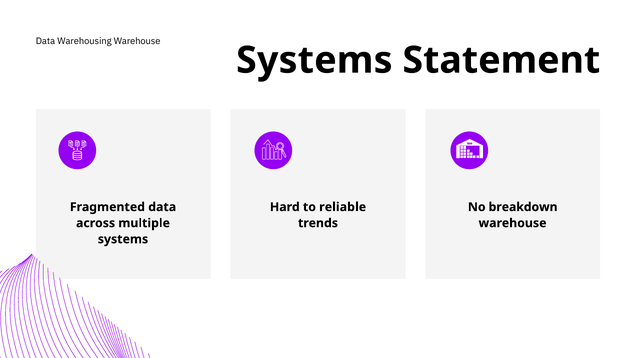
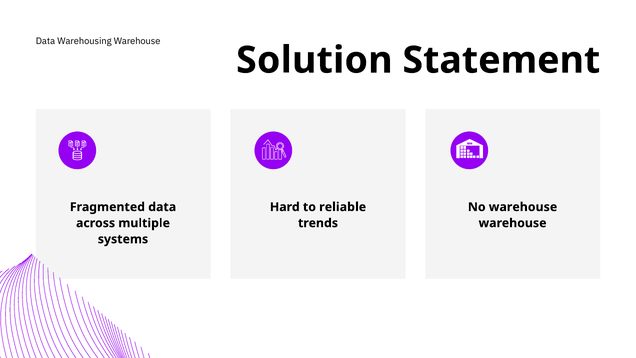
Systems: Systems -> Solution (314, 60)
No breakdown: breakdown -> warehouse (523, 207)
